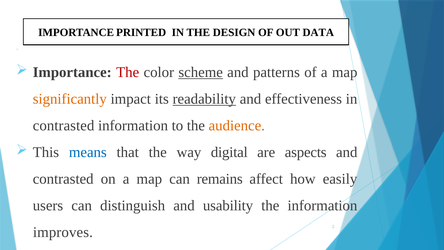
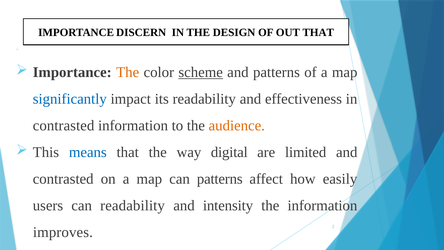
PRINTED: PRINTED -> DISCERN (141, 33)
OUT DATA: DATA -> THAT (318, 33)
The colour: red -> orange (128, 72)
significantly colour: orange -> blue (70, 99)
readability underline: present -> none (204, 99)
aspects: aspects -> limited (306, 152)
can remains: remains -> patterns (220, 179)
can distinguish: distinguish -> readability (133, 205)
usability: usability -> intensity (228, 205)
